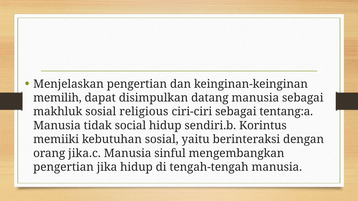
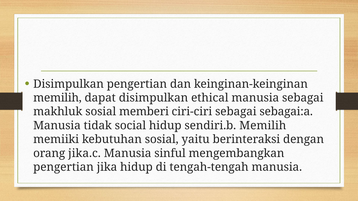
Menjelaskan: Menjelaskan -> Disimpulkan (68, 84)
datang: datang -> ethical (210, 98)
religious: religious -> memberi (144, 112)
tentang:a: tentang:a -> sebagai:a (286, 112)
sendiri.b Korintus: Korintus -> Memilih (263, 126)
